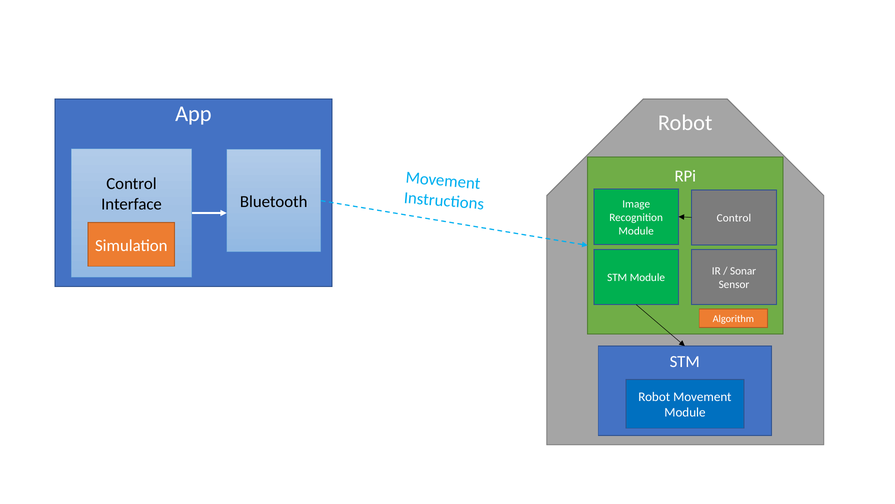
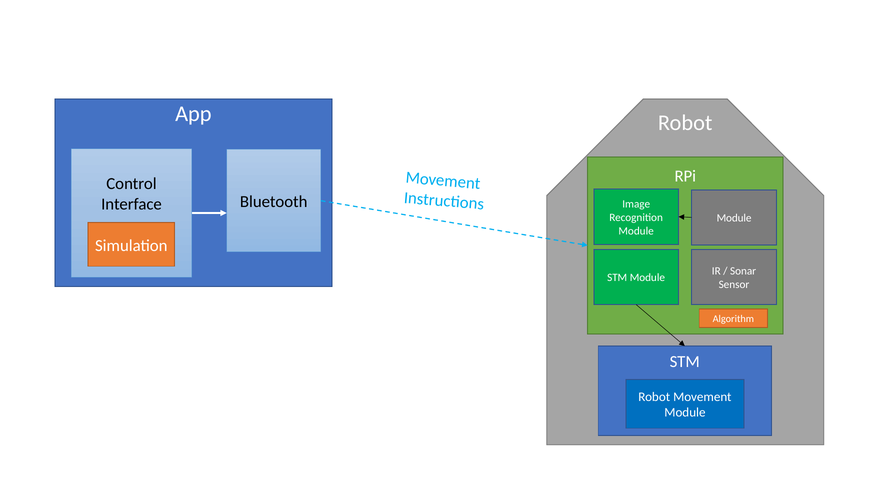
Control: Control -> Module (734, 218)
